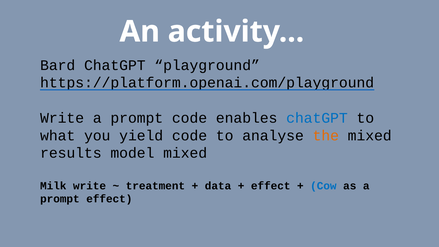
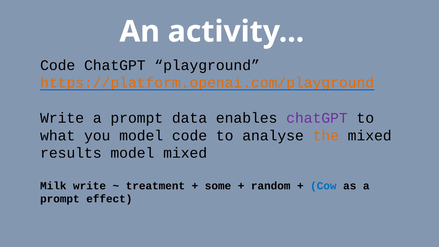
Bard: Bard -> Code (58, 65)
https://platform.openai.com/playground colour: black -> orange (207, 83)
prompt code: code -> data (190, 118)
chatGPT colour: blue -> purple (317, 118)
you yield: yield -> model (141, 135)
data: data -> some (218, 186)
effect: effect -> random (271, 186)
